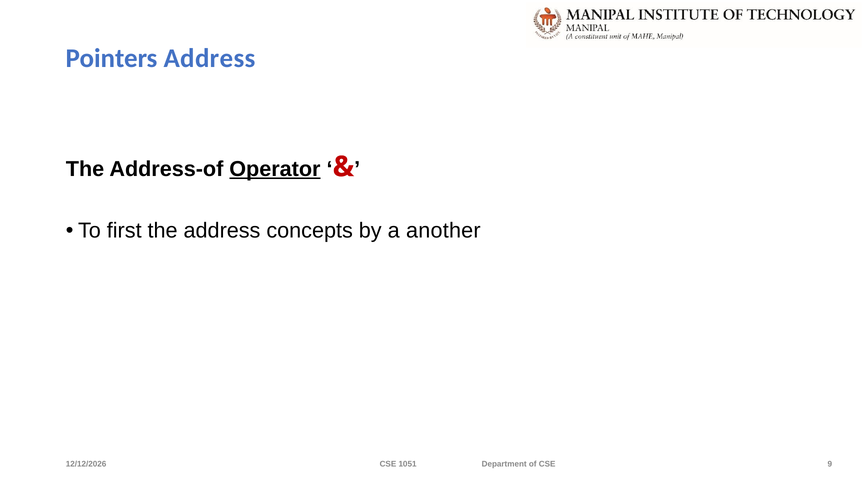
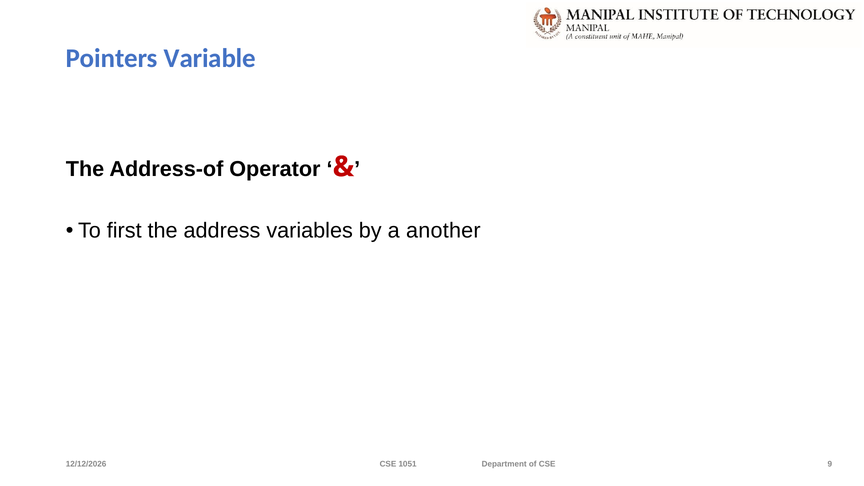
Pointers Address: Address -> Variable (210, 59)
Operator underline: present -> none (275, 169)
concepts: concepts -> variables (310, 231)
